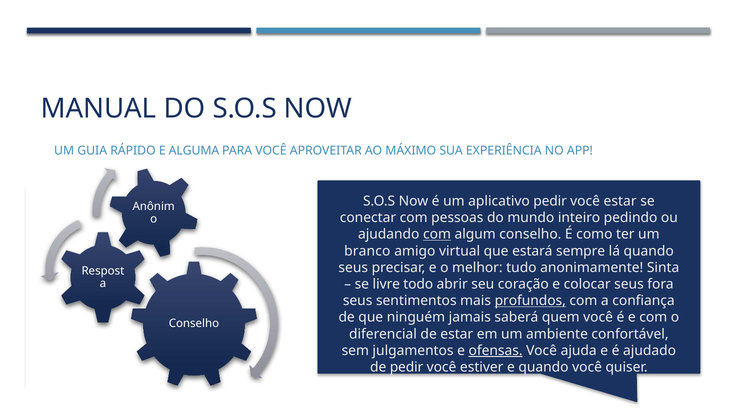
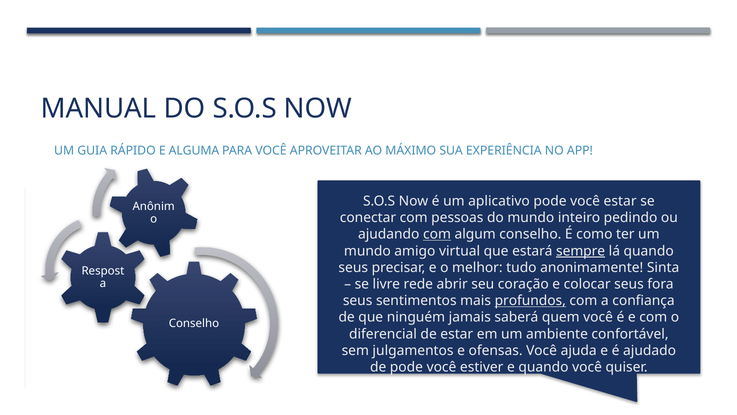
aplicativo pedir: pedir -> pode (550, 201)
branco: branco -> mundo (367, 251)
sempre underline: none -> present (581, 251)
todo: todo -> rede (418, 284)
ofensas underline: present -> none (496, 350)
de pedir: pedir -> pode (406, 367)
